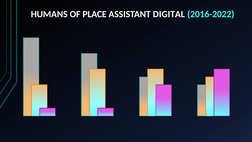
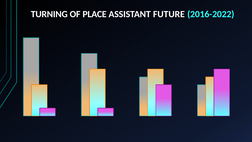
HUMANS: HUMANS -> TURNING (49, 14)
DIGITAL: DIGITAL -> FUTURE (169, 14)
